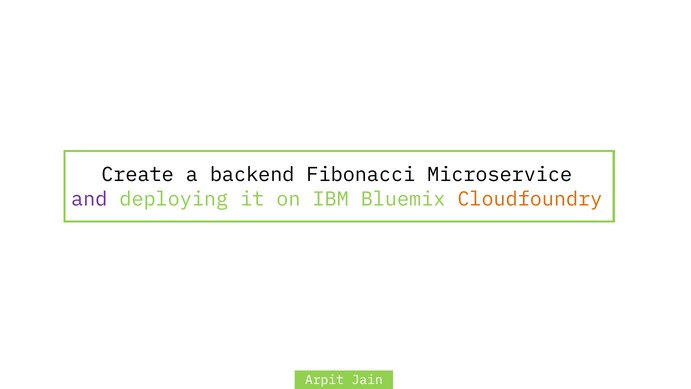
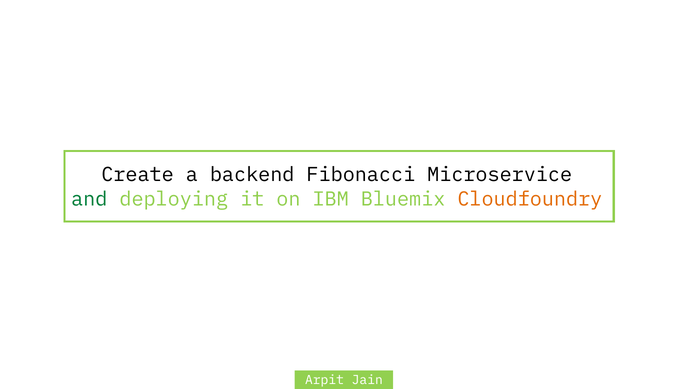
and colour: purple -> green (89, 199)
